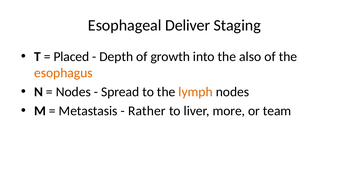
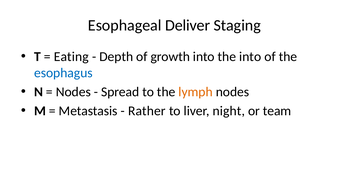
Placed: Placed -> Eating (71, 57)
the also: also -> into (250, 57)
esophagus colour: orange -> blue (63, 73)
more: more -> night (229, 111)
